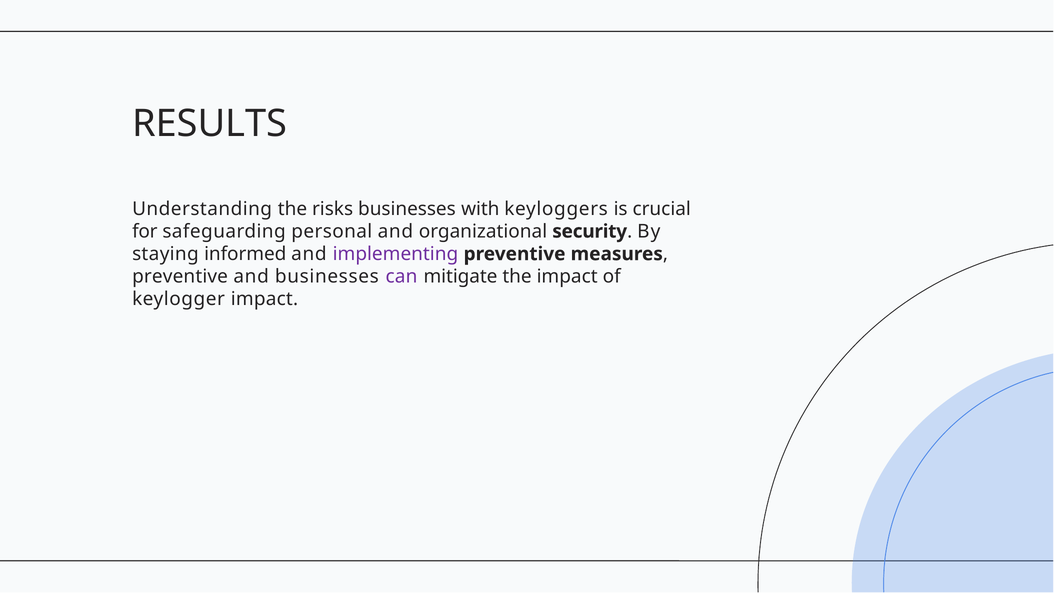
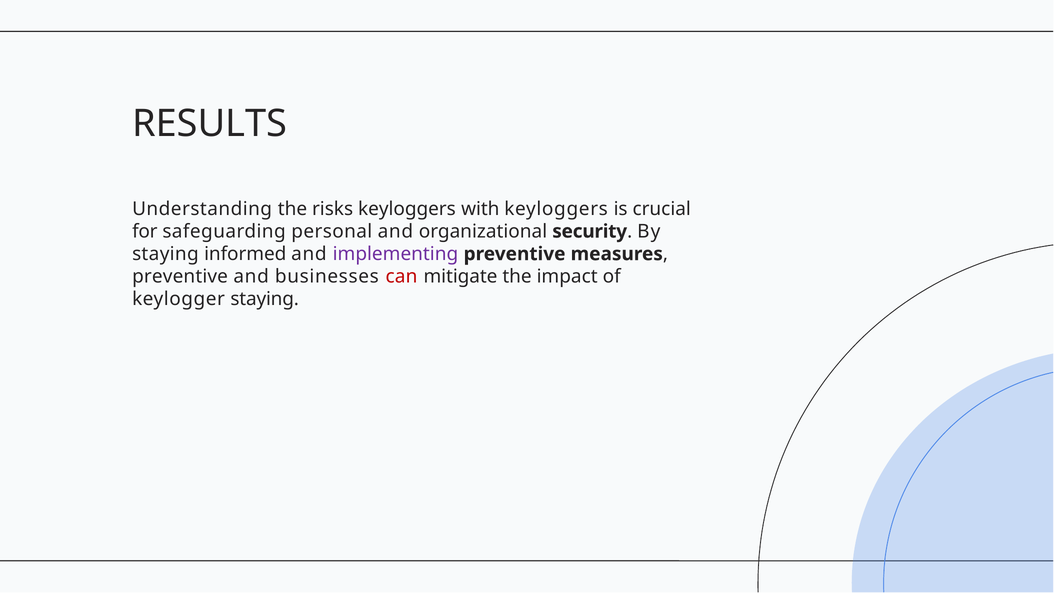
risks businesses: businesses -> keyloggers (407, 209)
can colour: purple -> red (402, 277)
keylogger impact: impact -> staying (265, 299)
